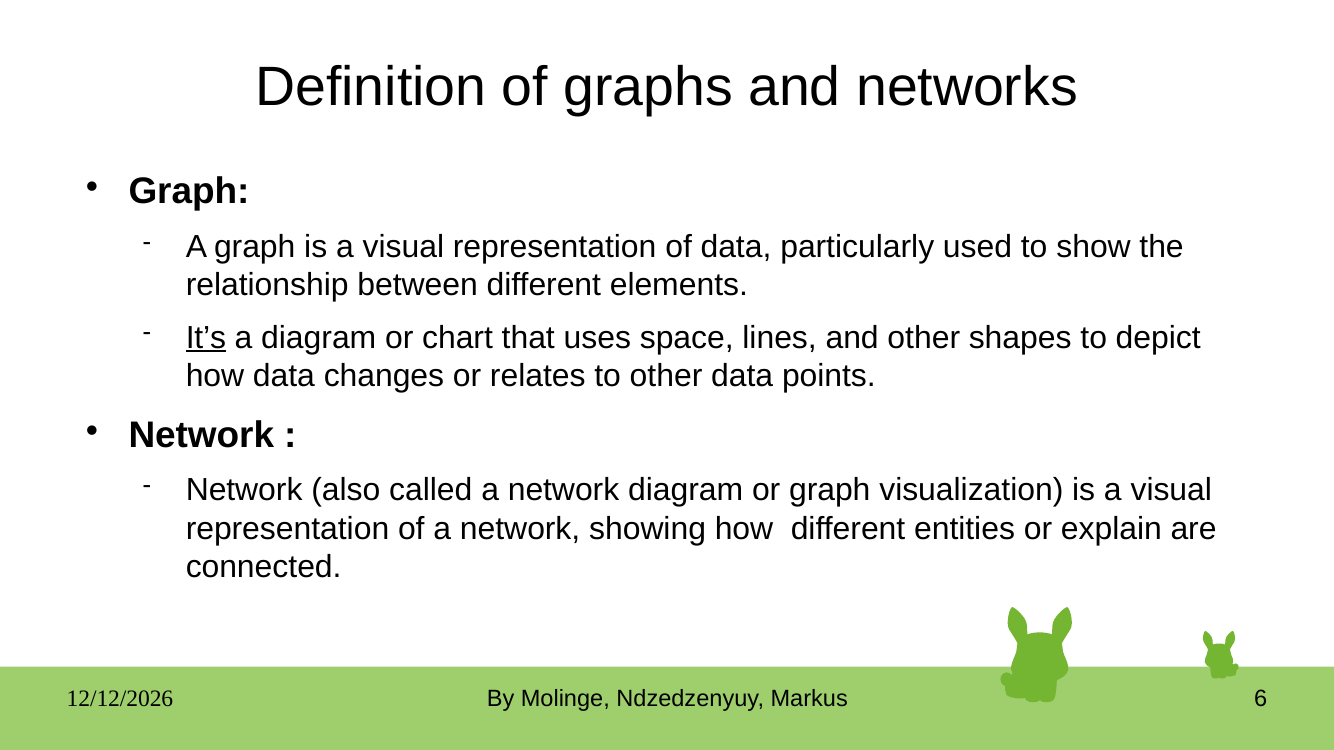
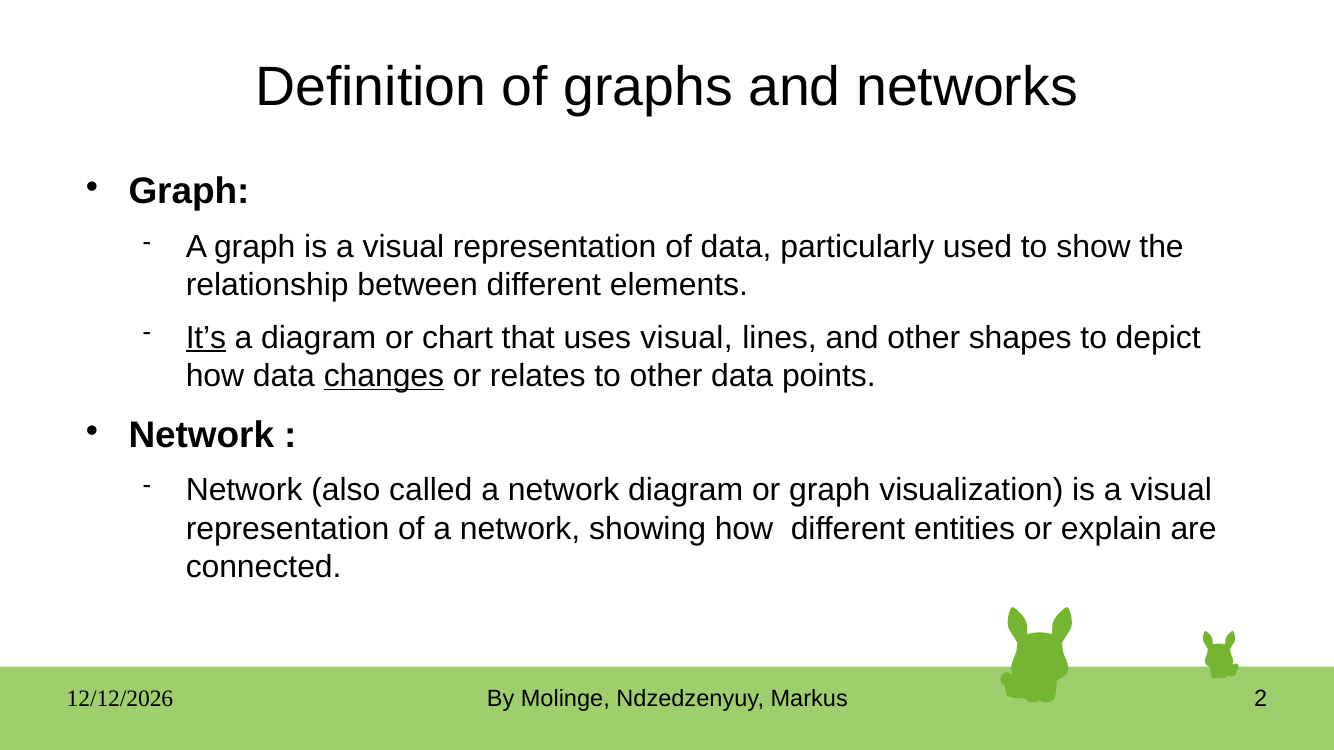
uses space: space -> visual (687, 338)
changes underline: none -> present (384, 376)
6: 6 -> 2 (1261, 699)
